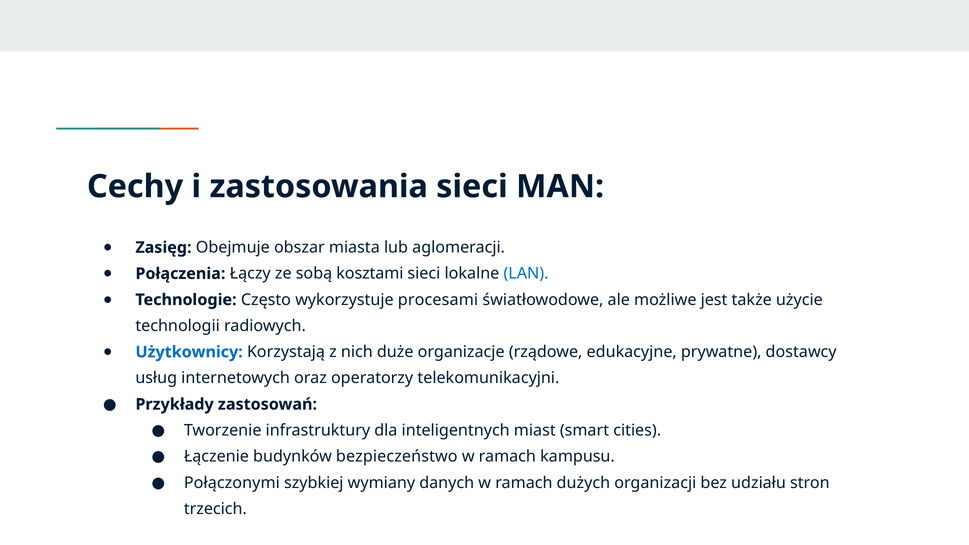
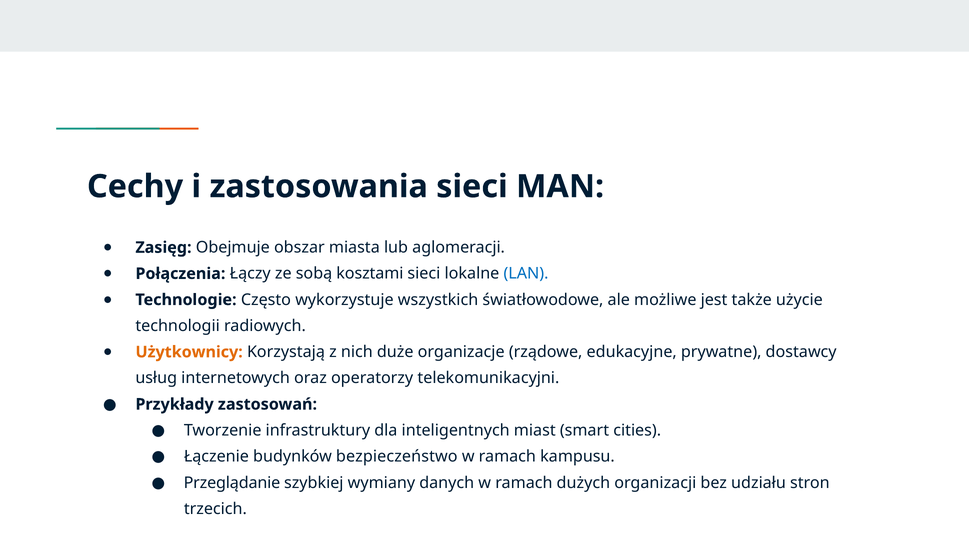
procesami: procesami -> wszystkich (438, 300)
Użytkownicy colour: blue -> orange (189, 352)
Połączonymi: Połączonymi -> Przeglądanie (232, 483)
